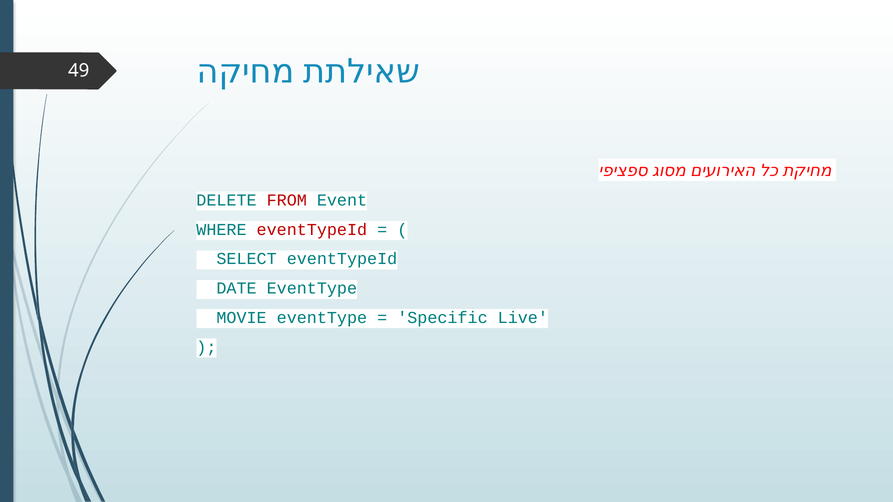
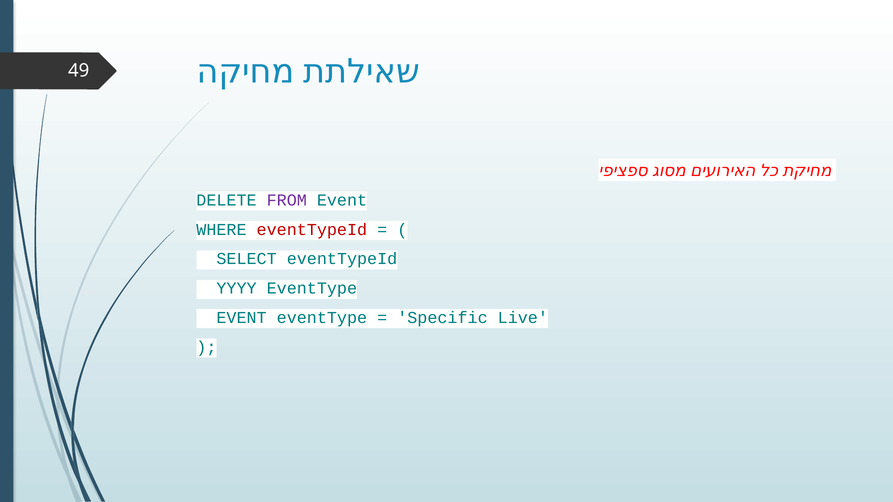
FROM colour: red -> purple (287, 200)
DATE: DATE -> YYYY (237, 288)
MOVIE: MOVIE -> EVENT (242, 318)
